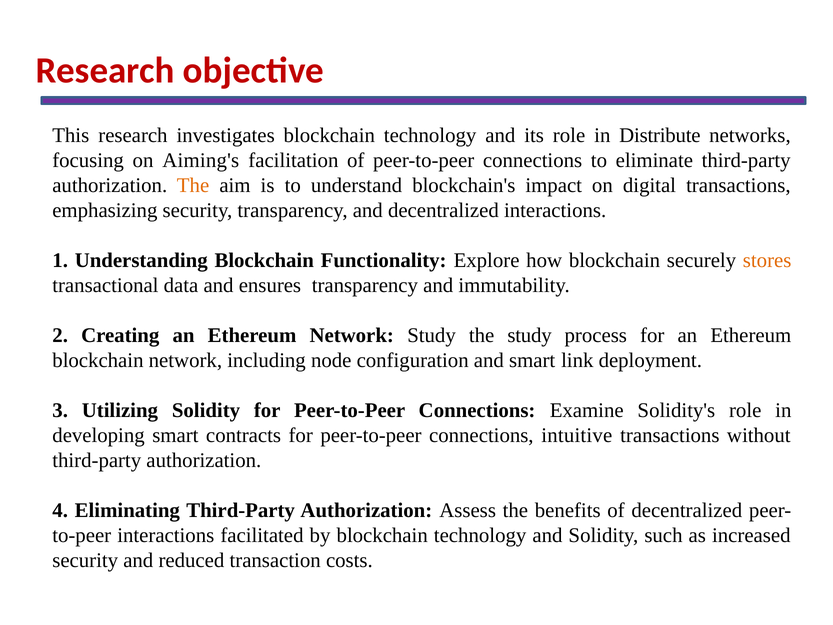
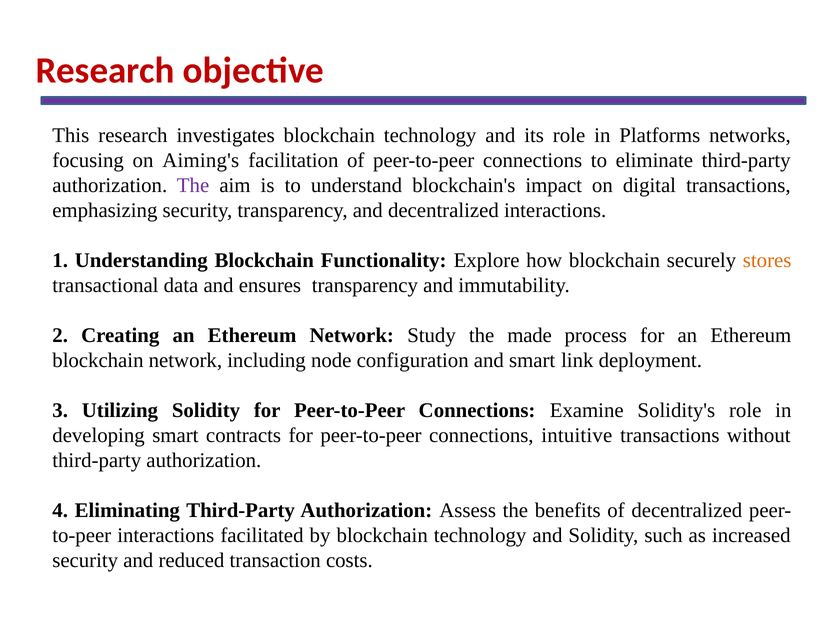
Distribute: Distribute -> Platforms (660, 135)
The colour: orange -> purple (193, 185)
the study: study -> made (530, 335)
